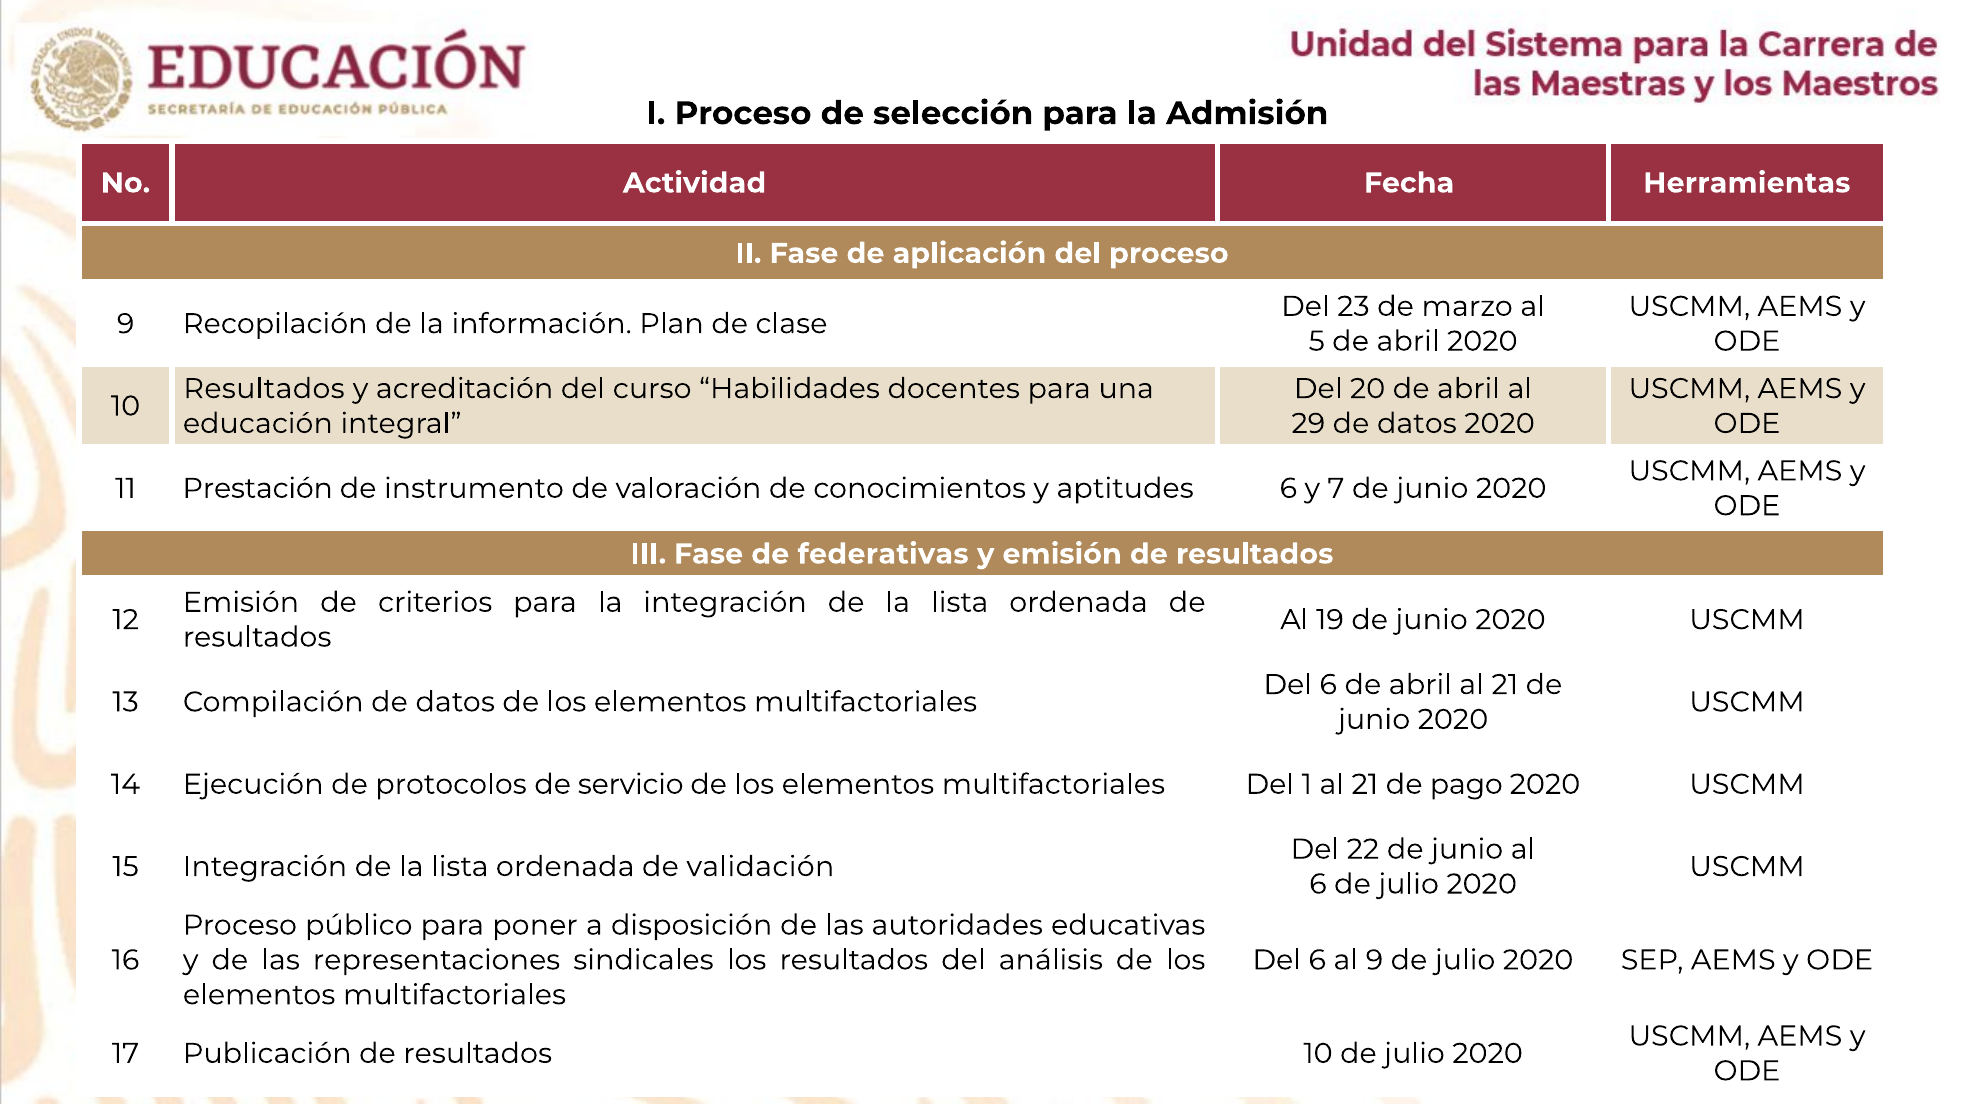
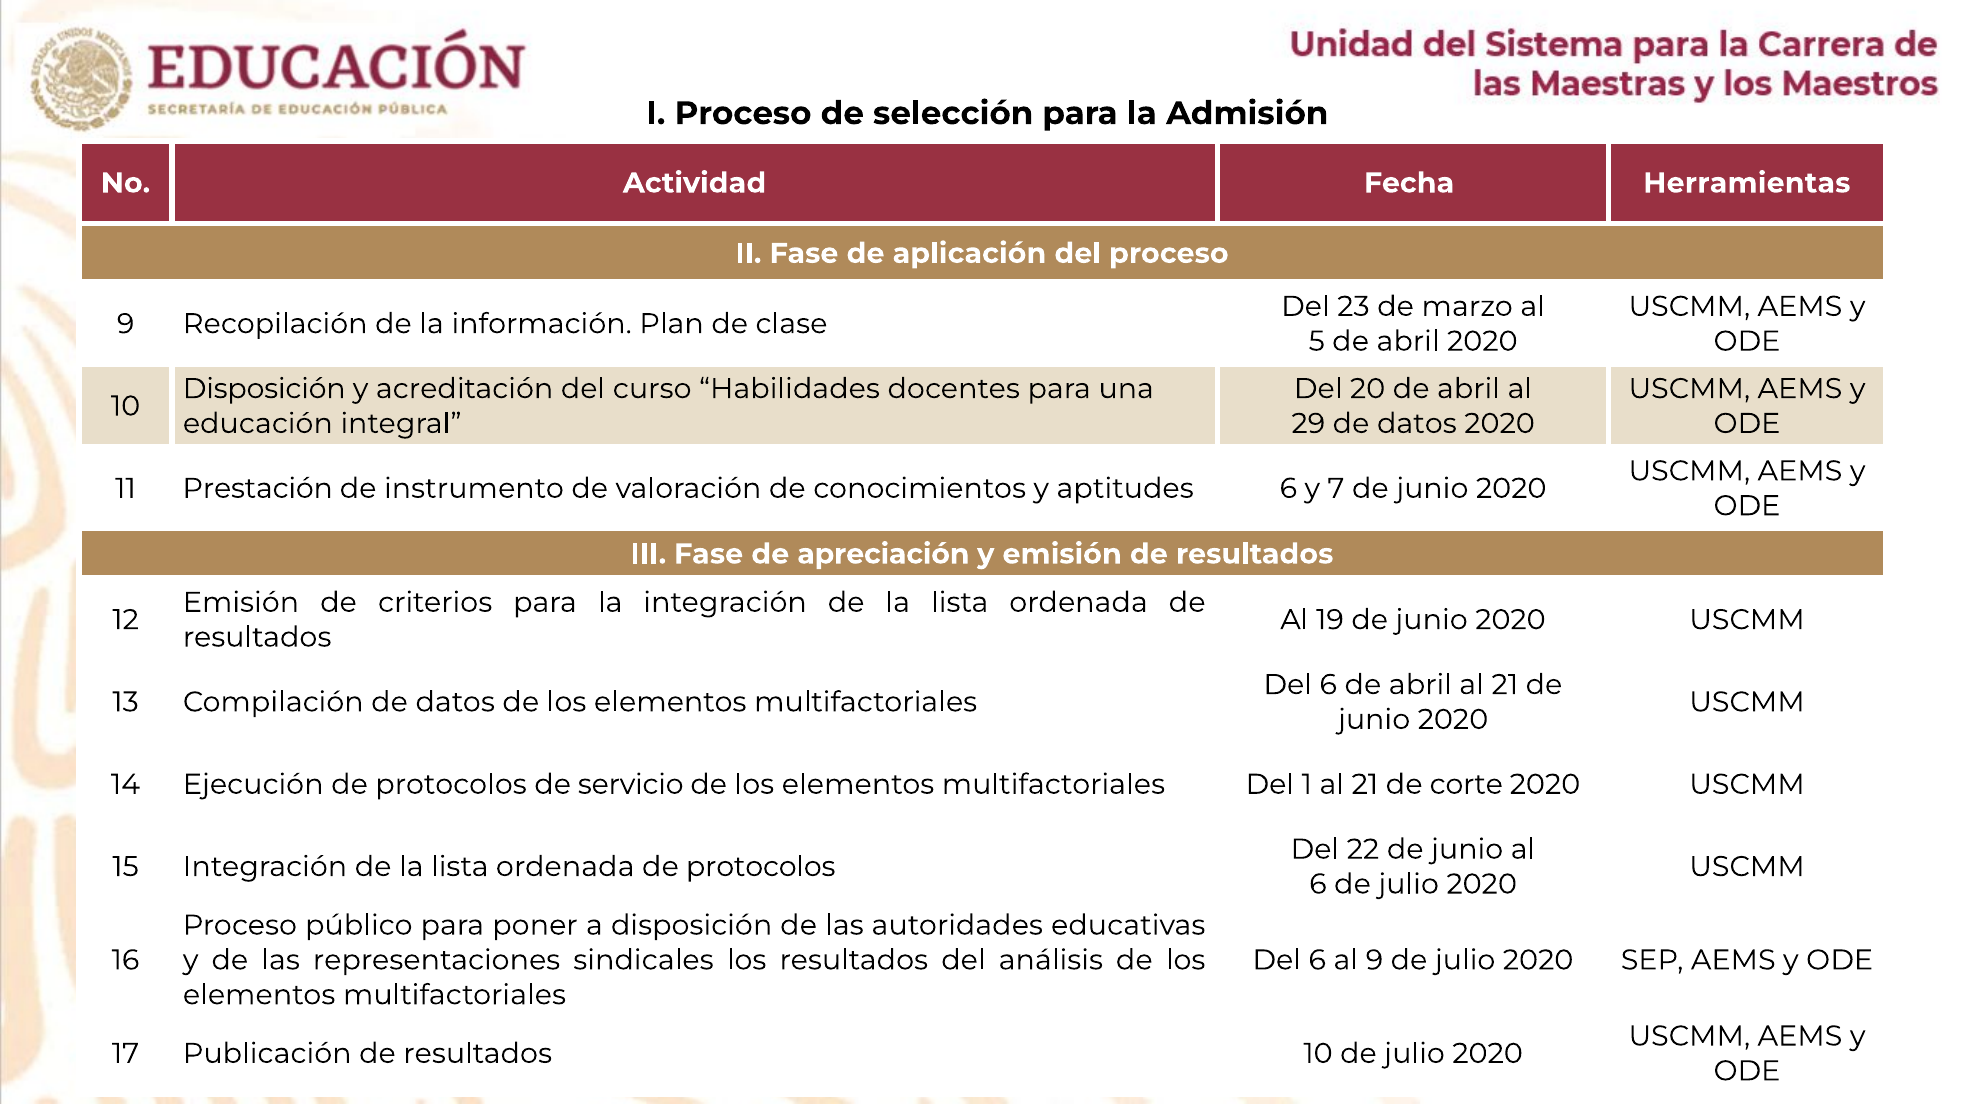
Resultados: Resultados -> Disposición (264, 389)
federativas: federativas -> apreciación (883, 554)
pago: pago -> corte (1466, 784)
ordenada de validación: validación -> protocolos (761, 867)
